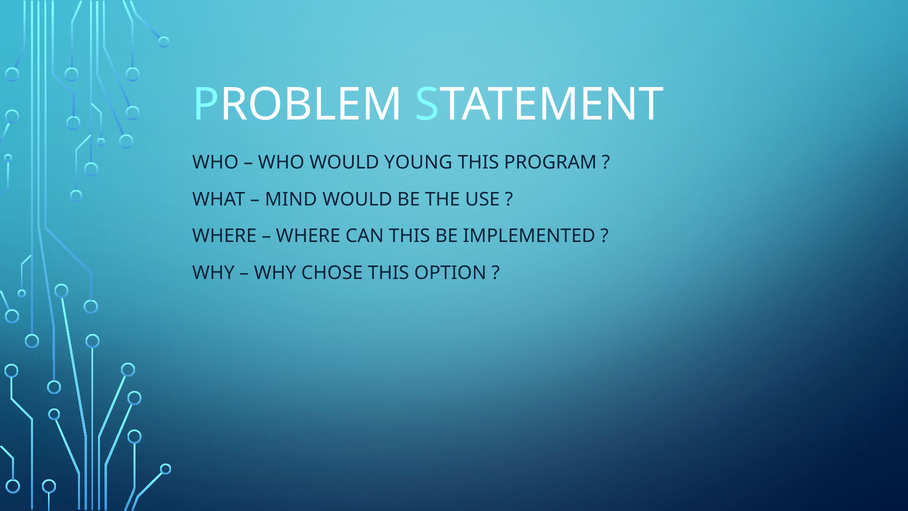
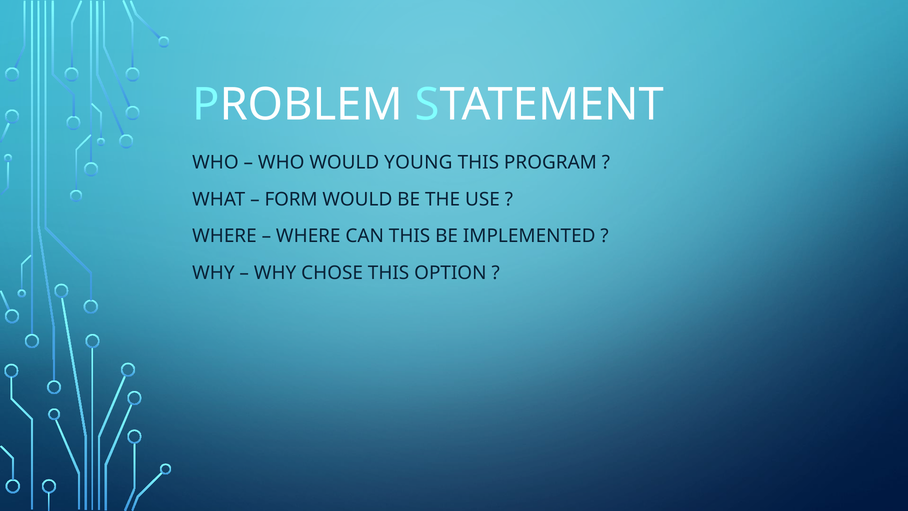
MIND: MIND -> FORM (291, 199)
